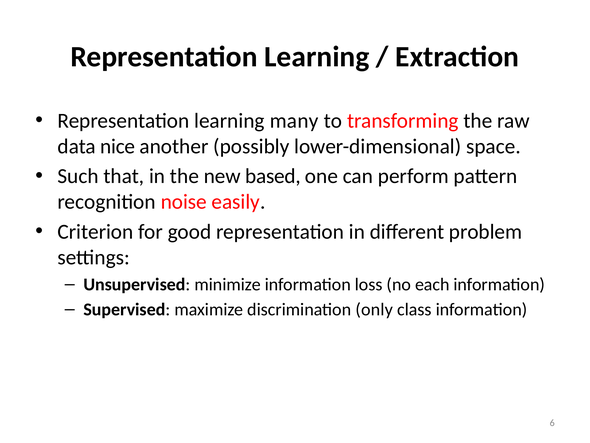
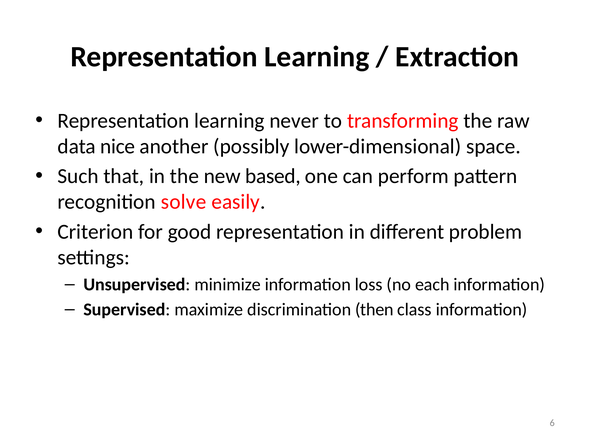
many: many -> never (294, 121)
noise: noise -> solve (184, 202)
only: only -> then (374, 309)
